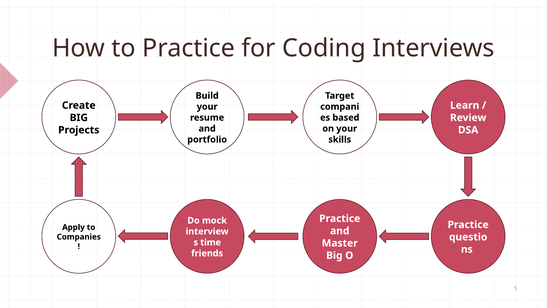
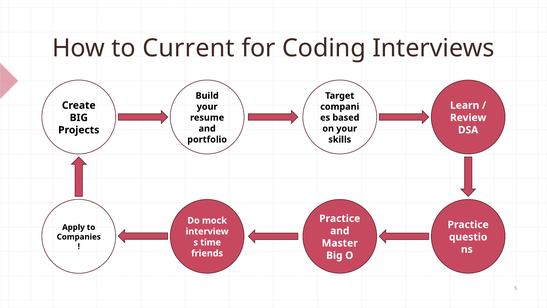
to Practice: Practice -> Current (188, 48)
